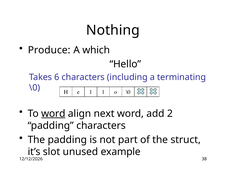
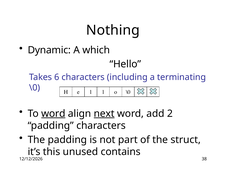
Produce: Produce -> Dynamic (49, 50)
next underline: none -> present (104, 113)
slot: slot -> this (52, 151)
example: example -> contains (121, 151)
